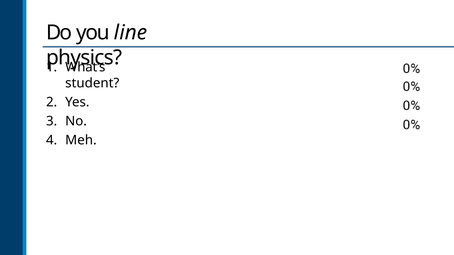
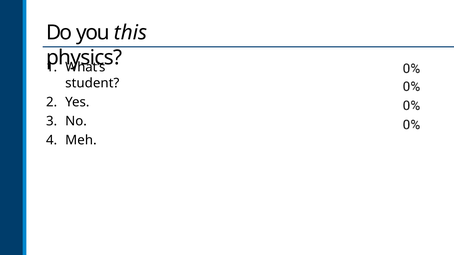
line: line -> this (131, 33)
